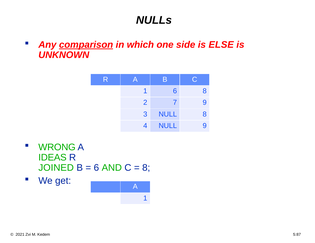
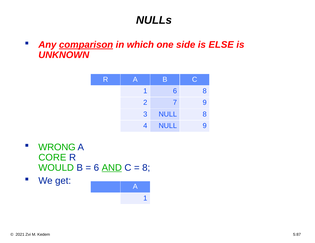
IDEAS: IDEAS -> CORE (52, 158)
JOINED: JOINED -> WOULD (56, 168)
AND underline: none -> present (112, 168)
